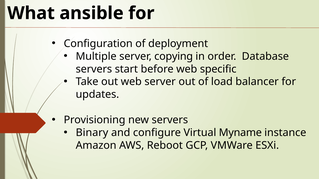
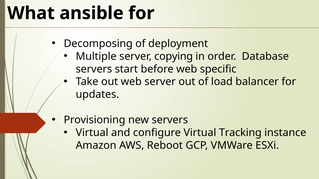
Configuration: Configuration -> Decomposing (98, 44)
Binary: Binary -> Virtual (92, 133)
Myname: Myname -> Tracking (240, 133)
